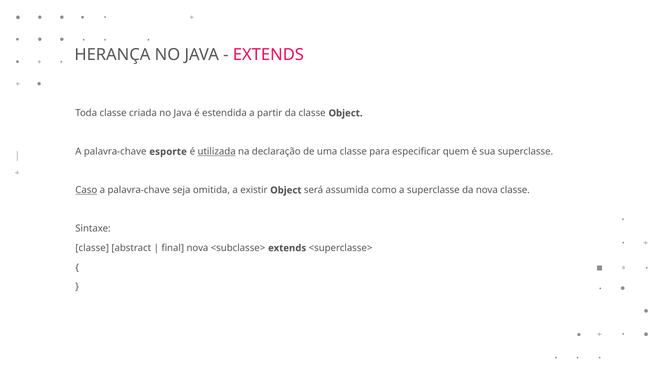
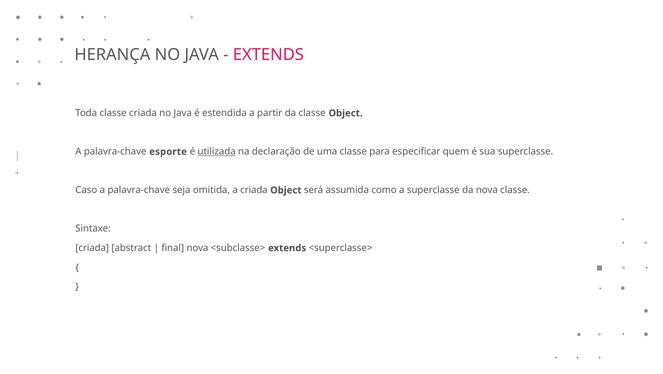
Caso underline: present -> none (86, 190)
a existir: existir -> criada (254, 190)
classe: classe -> criada (92, 248)
